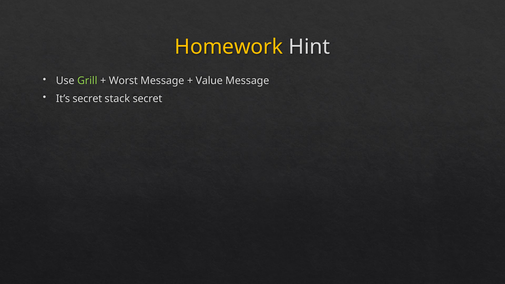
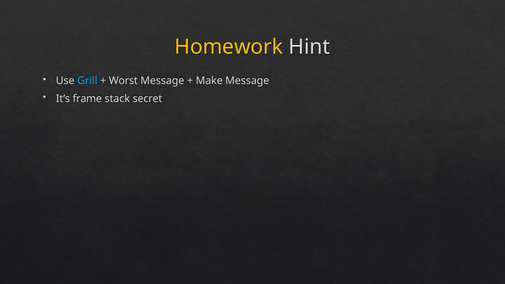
Grill colour: light green -> light blue (87, 81)
Value: Value -> Make (209, 81)
It’s secret: secret -> frame (87, 99)
